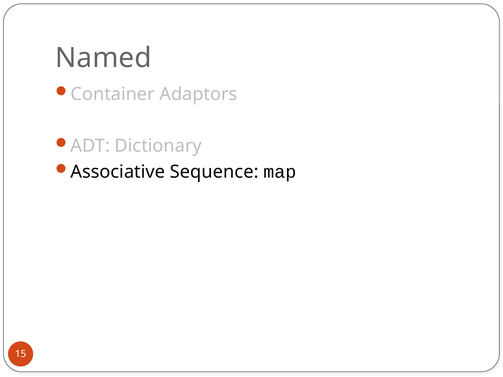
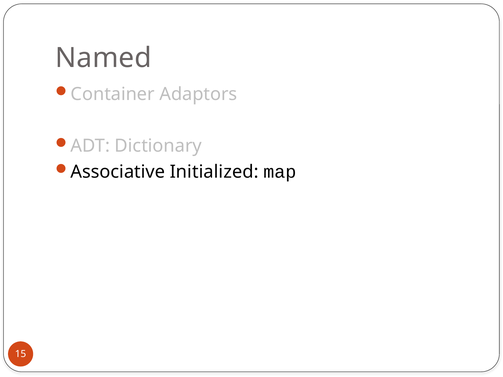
Sequence: Sequence -> Initialized (214, 172)
